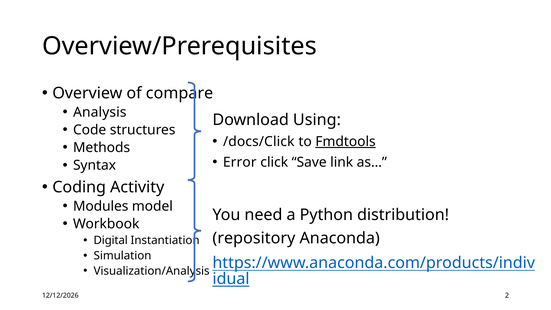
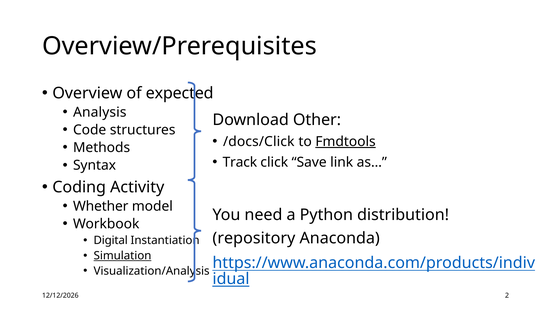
compare: compare -> expected (180, 93)
Using: Using -> Other (317, 120)
Error: Error -> Track (240, 162)
Modules: Modules -> Whether (101, 206)
Simulation underline: none -> present (123, 256)
